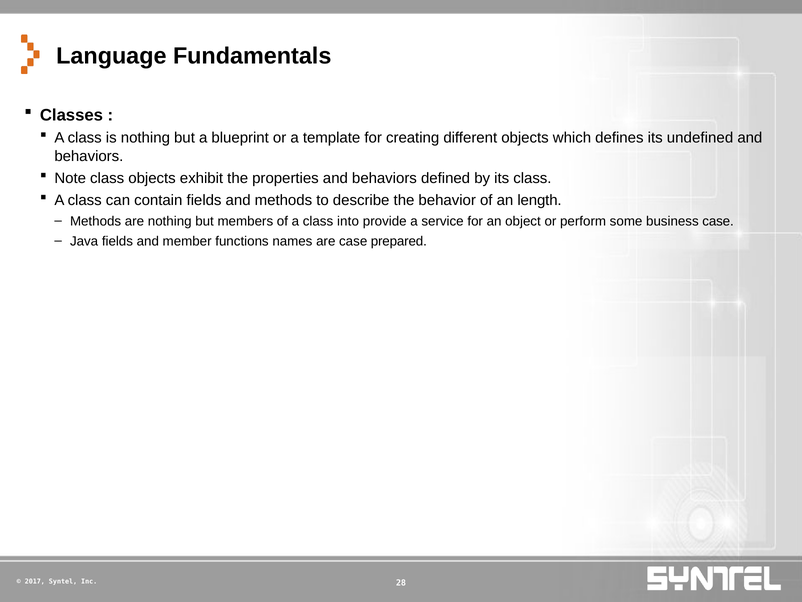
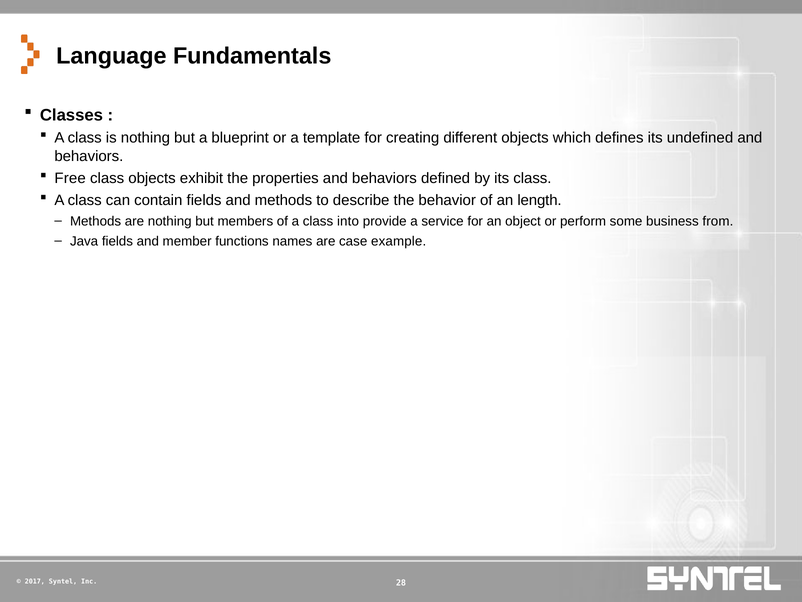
Note: Note -> Free (70, 178)
business case: case -> from (718, 221)
prepared: prepared -> example (399, 241)
